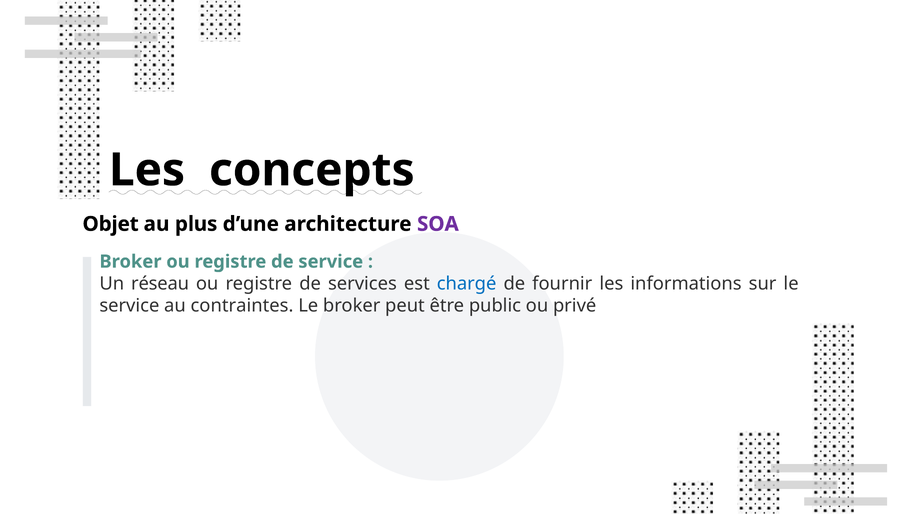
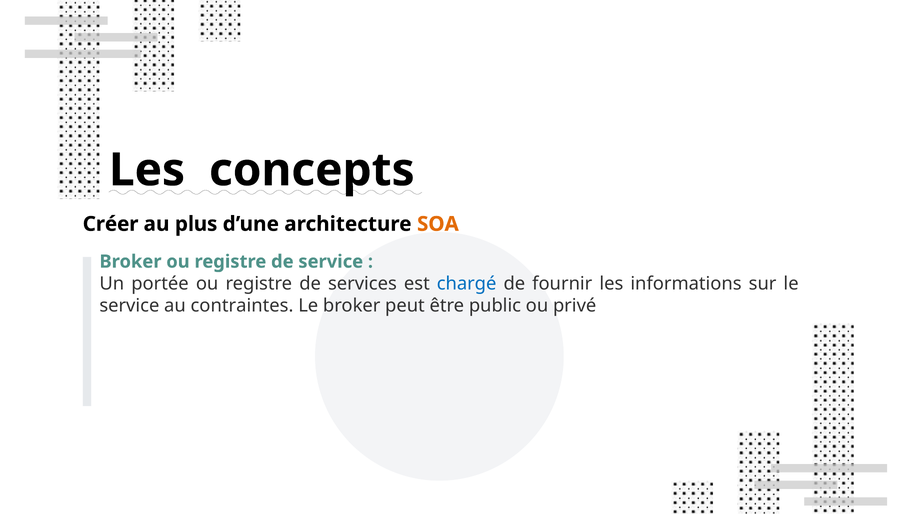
Objet: Objet -> Créer (111, 224)
SOA colour: purple -> orange (438, 224)
réseau: réseau -> portée (160, 284)
